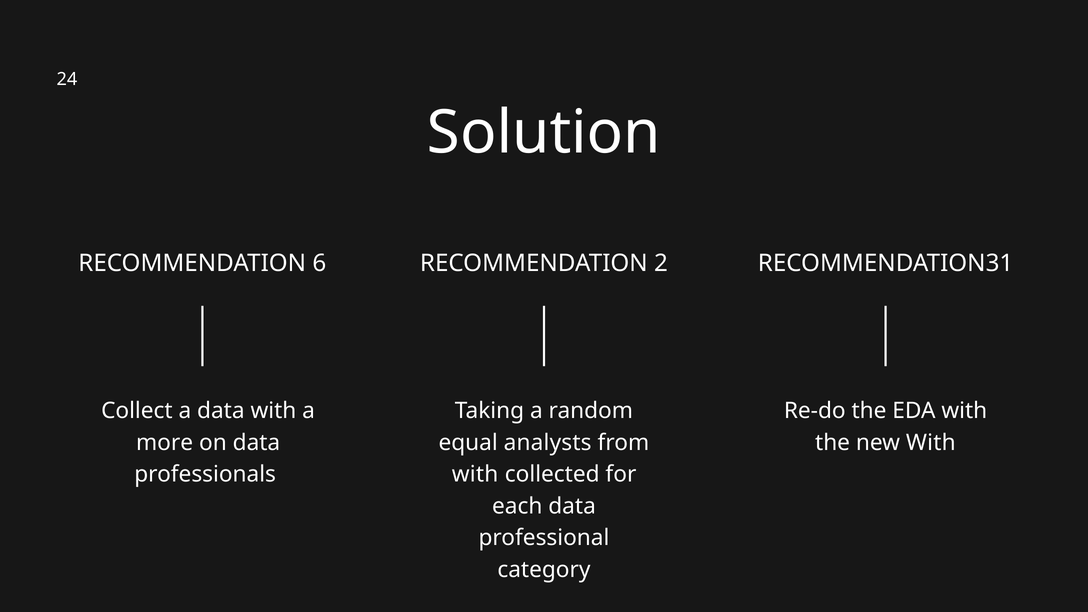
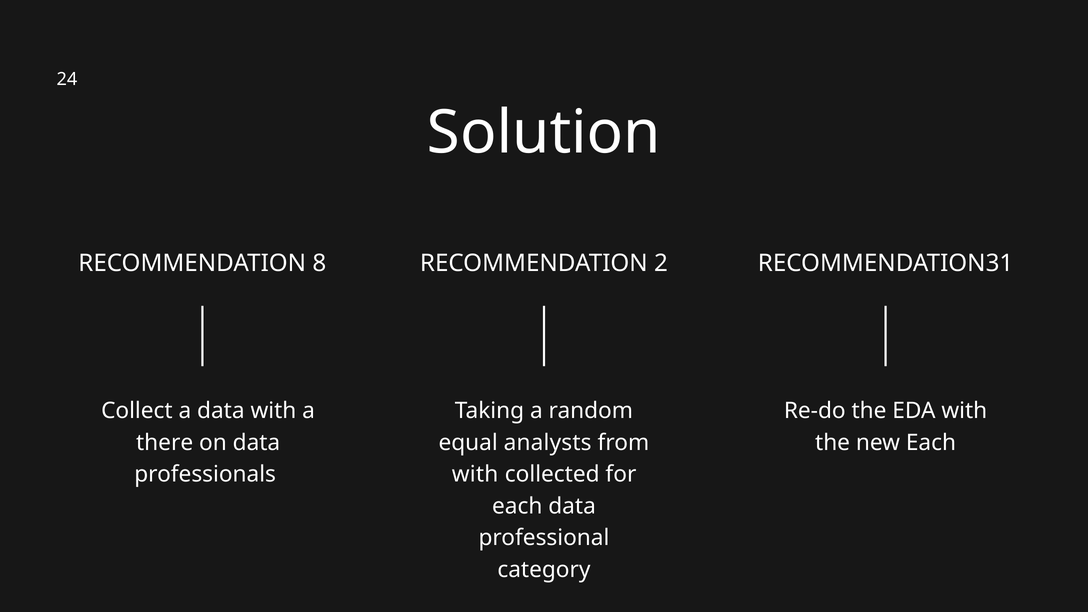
6: 6 -> 8 (319, 263)
more: more -> there (165, 443)
new With: With -> Each (931, 443)
